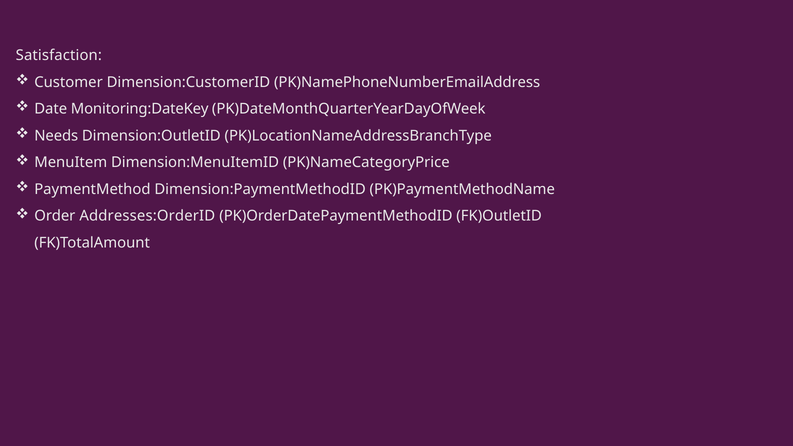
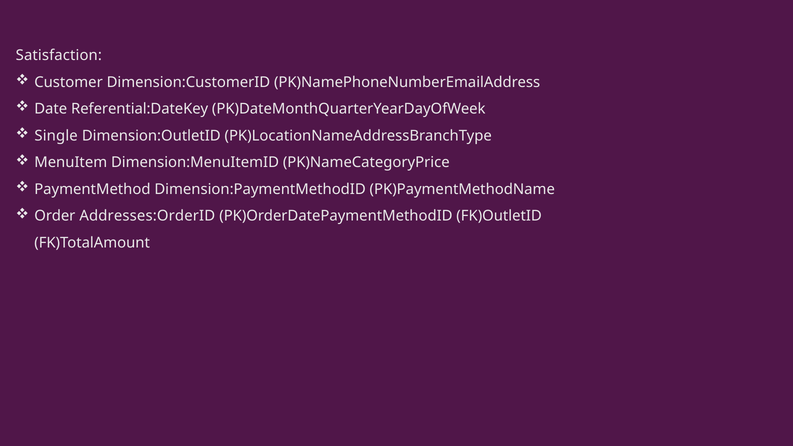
Monitoring:DateKey: Monitoring:DateKey -> Referential:DateKey (140, 109)
Needs: Needs -> Single (56, 136)
